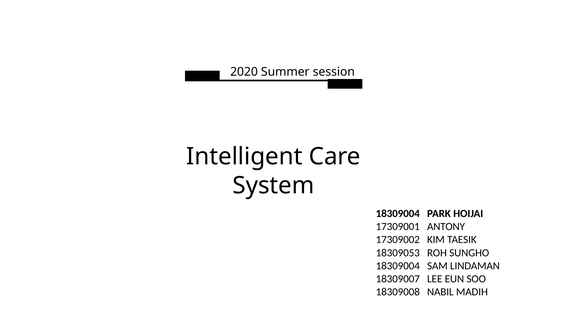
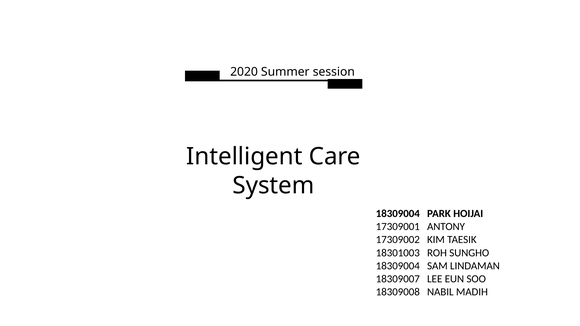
18309053: 18309053 -> 18301003 (398, 253)
